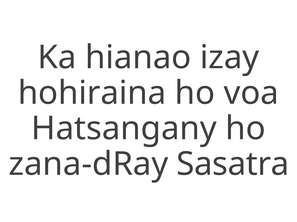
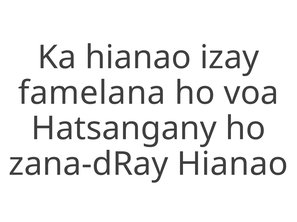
hohiraina: hohiraina -> famelana (92, 93)
zana-dRay Sasatra: Sasatra -> Hianao (232, 165)
